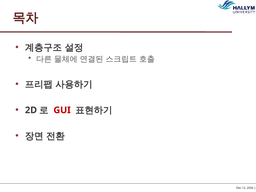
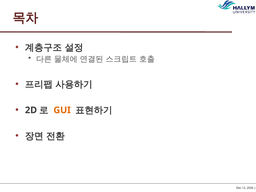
GUI colour: red -> orange (62, 110)
